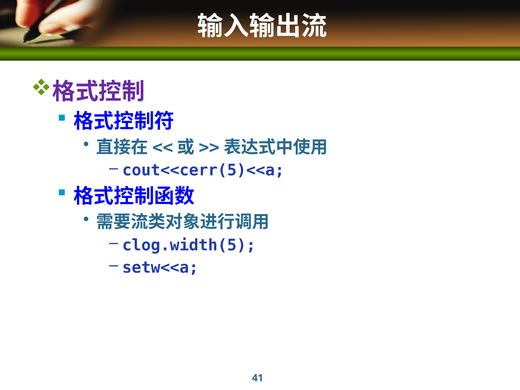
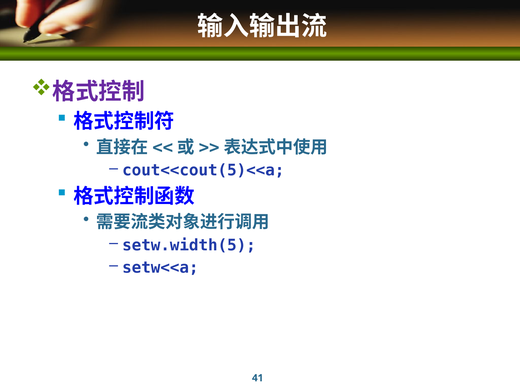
cout<<cerr(5)<<a: cout<<cerr(5)<<a -> cout<<cout(5)<<a (203, 170)
clog.width(5: clog.width(5 -> setw.width(5 (189, 245)
